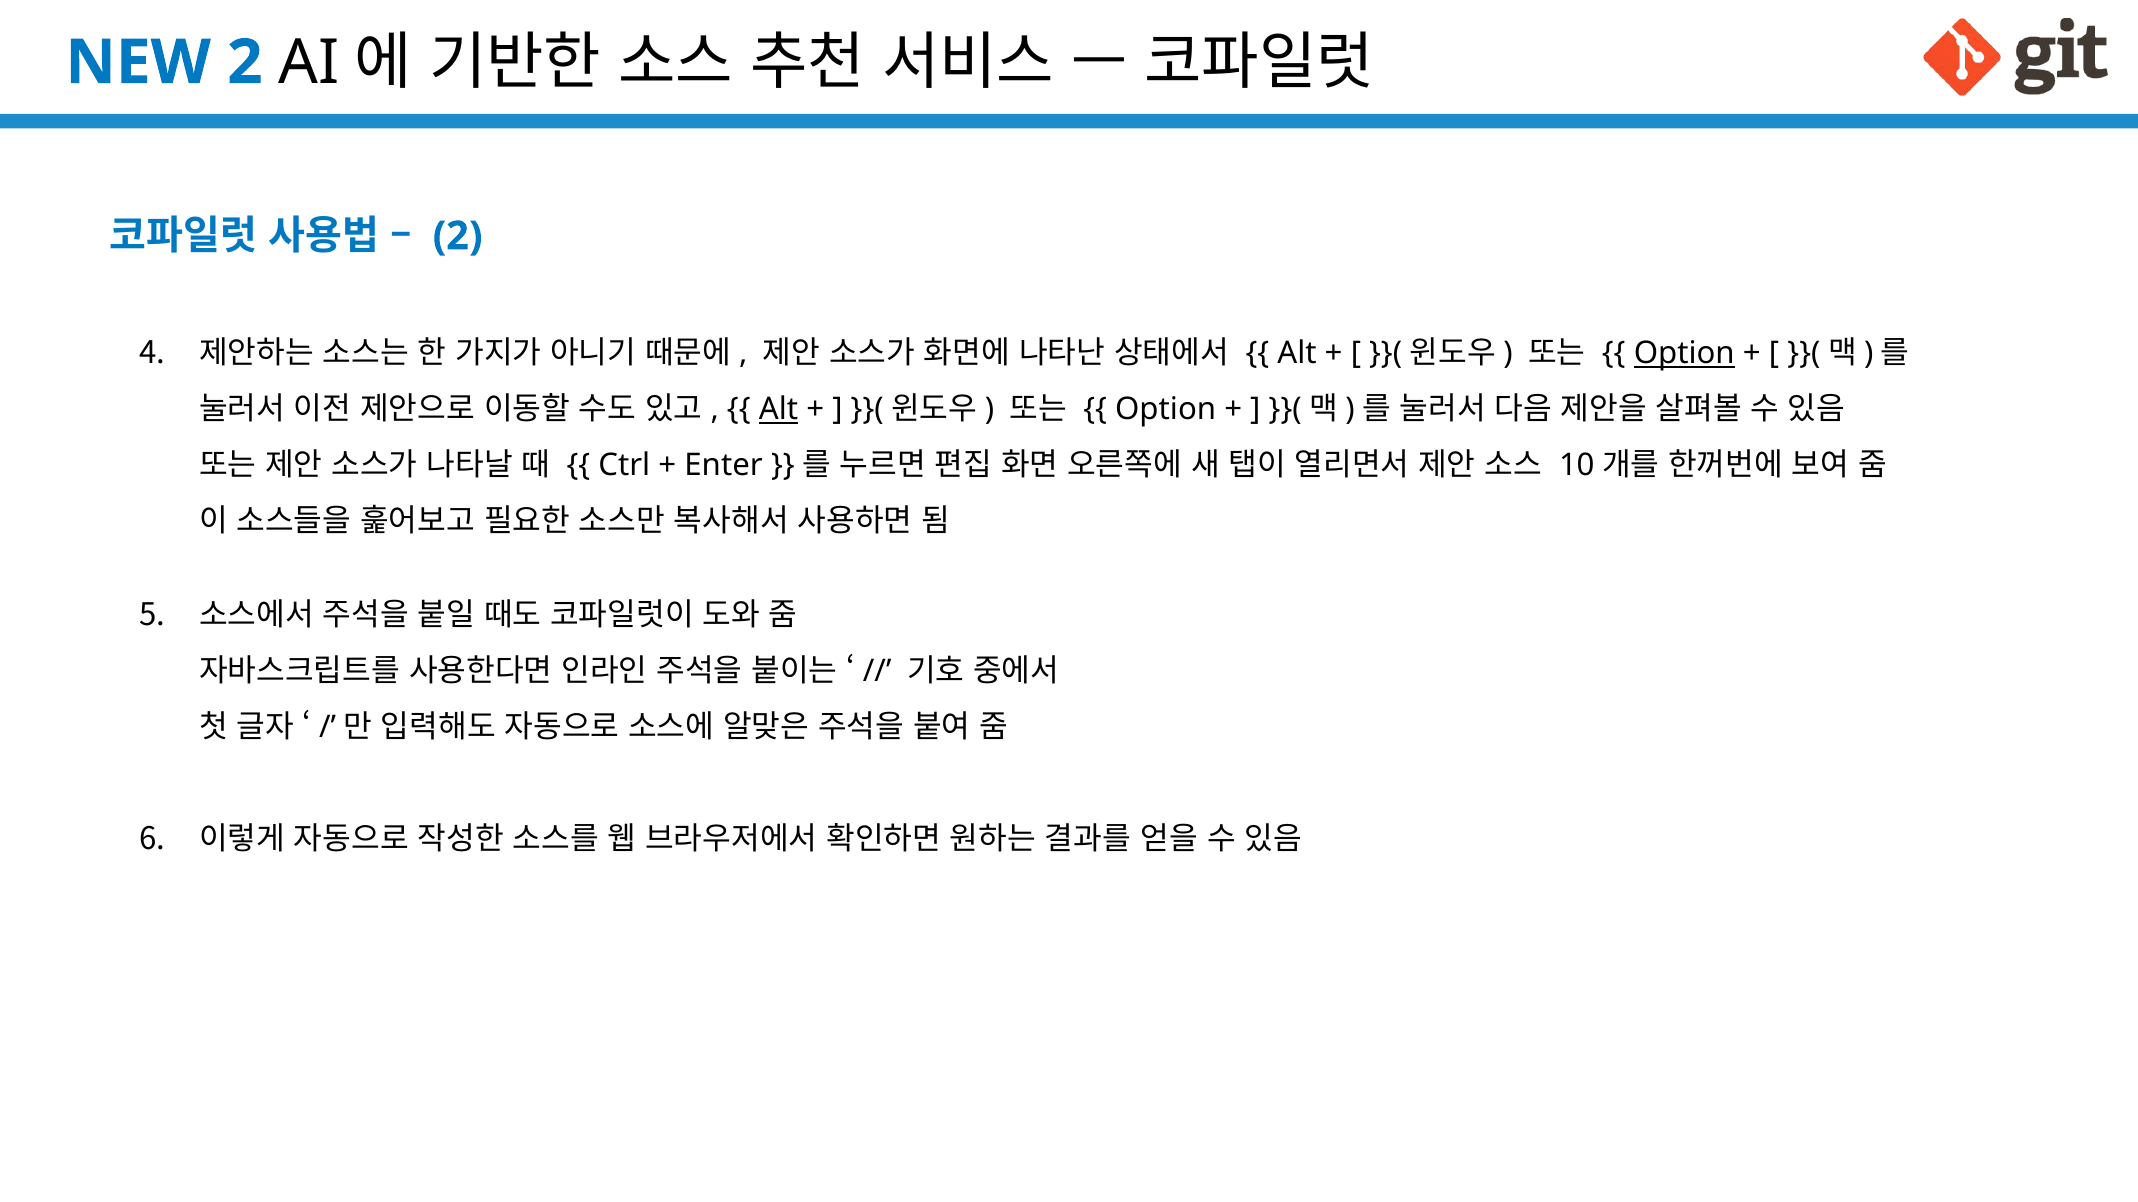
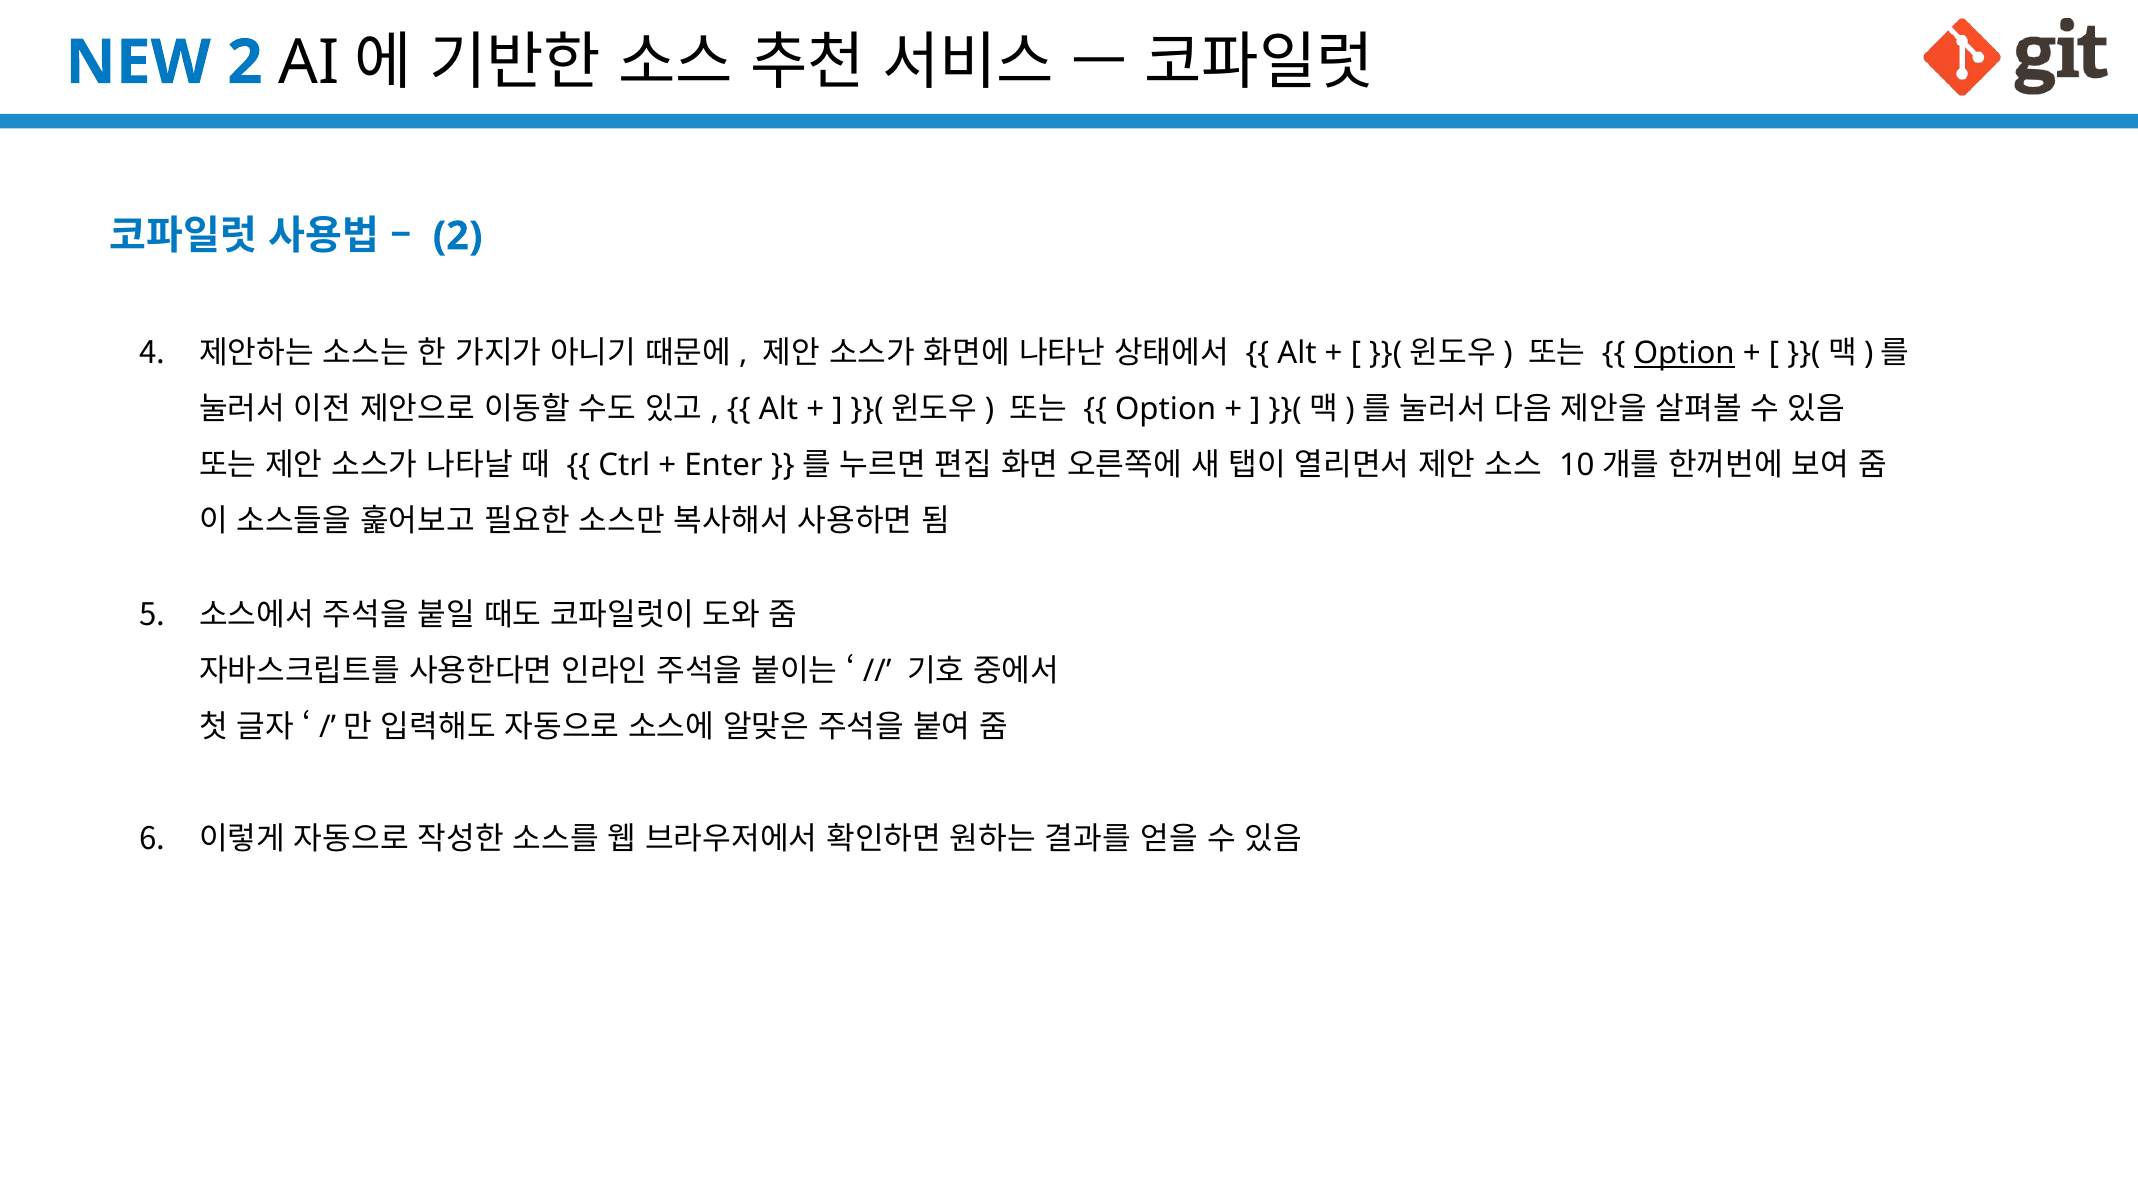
Alt underline: present -> none (779, 410)
